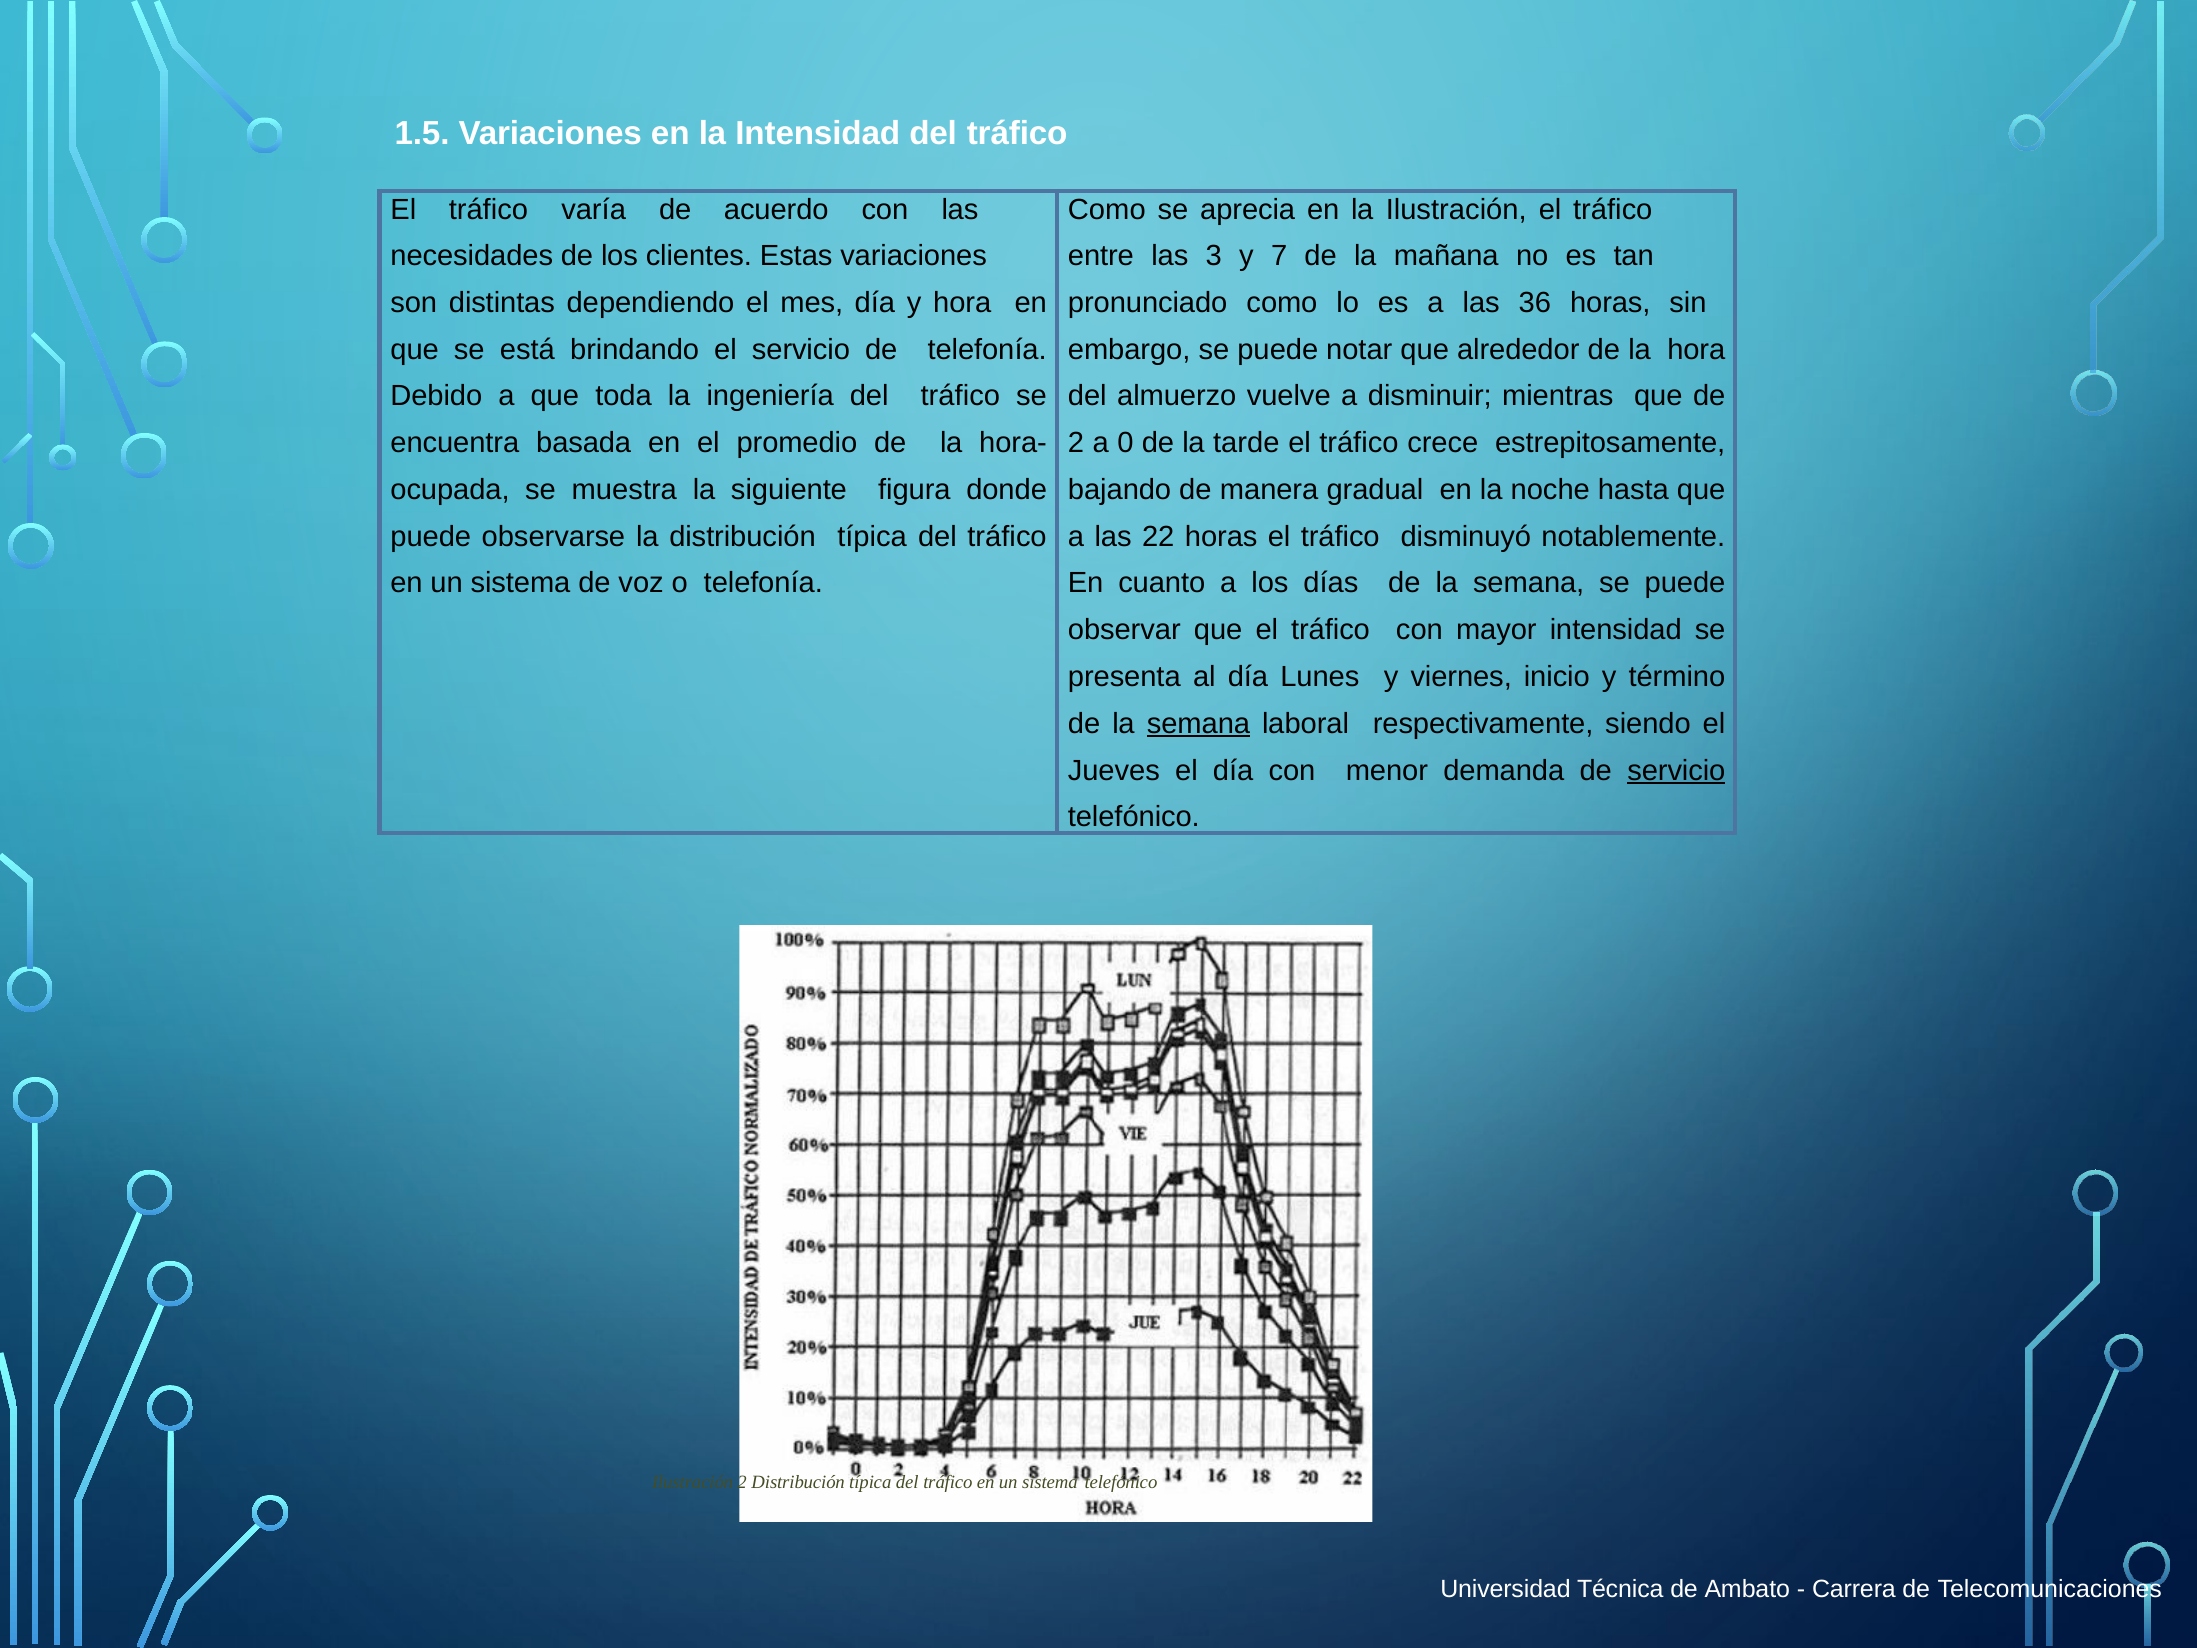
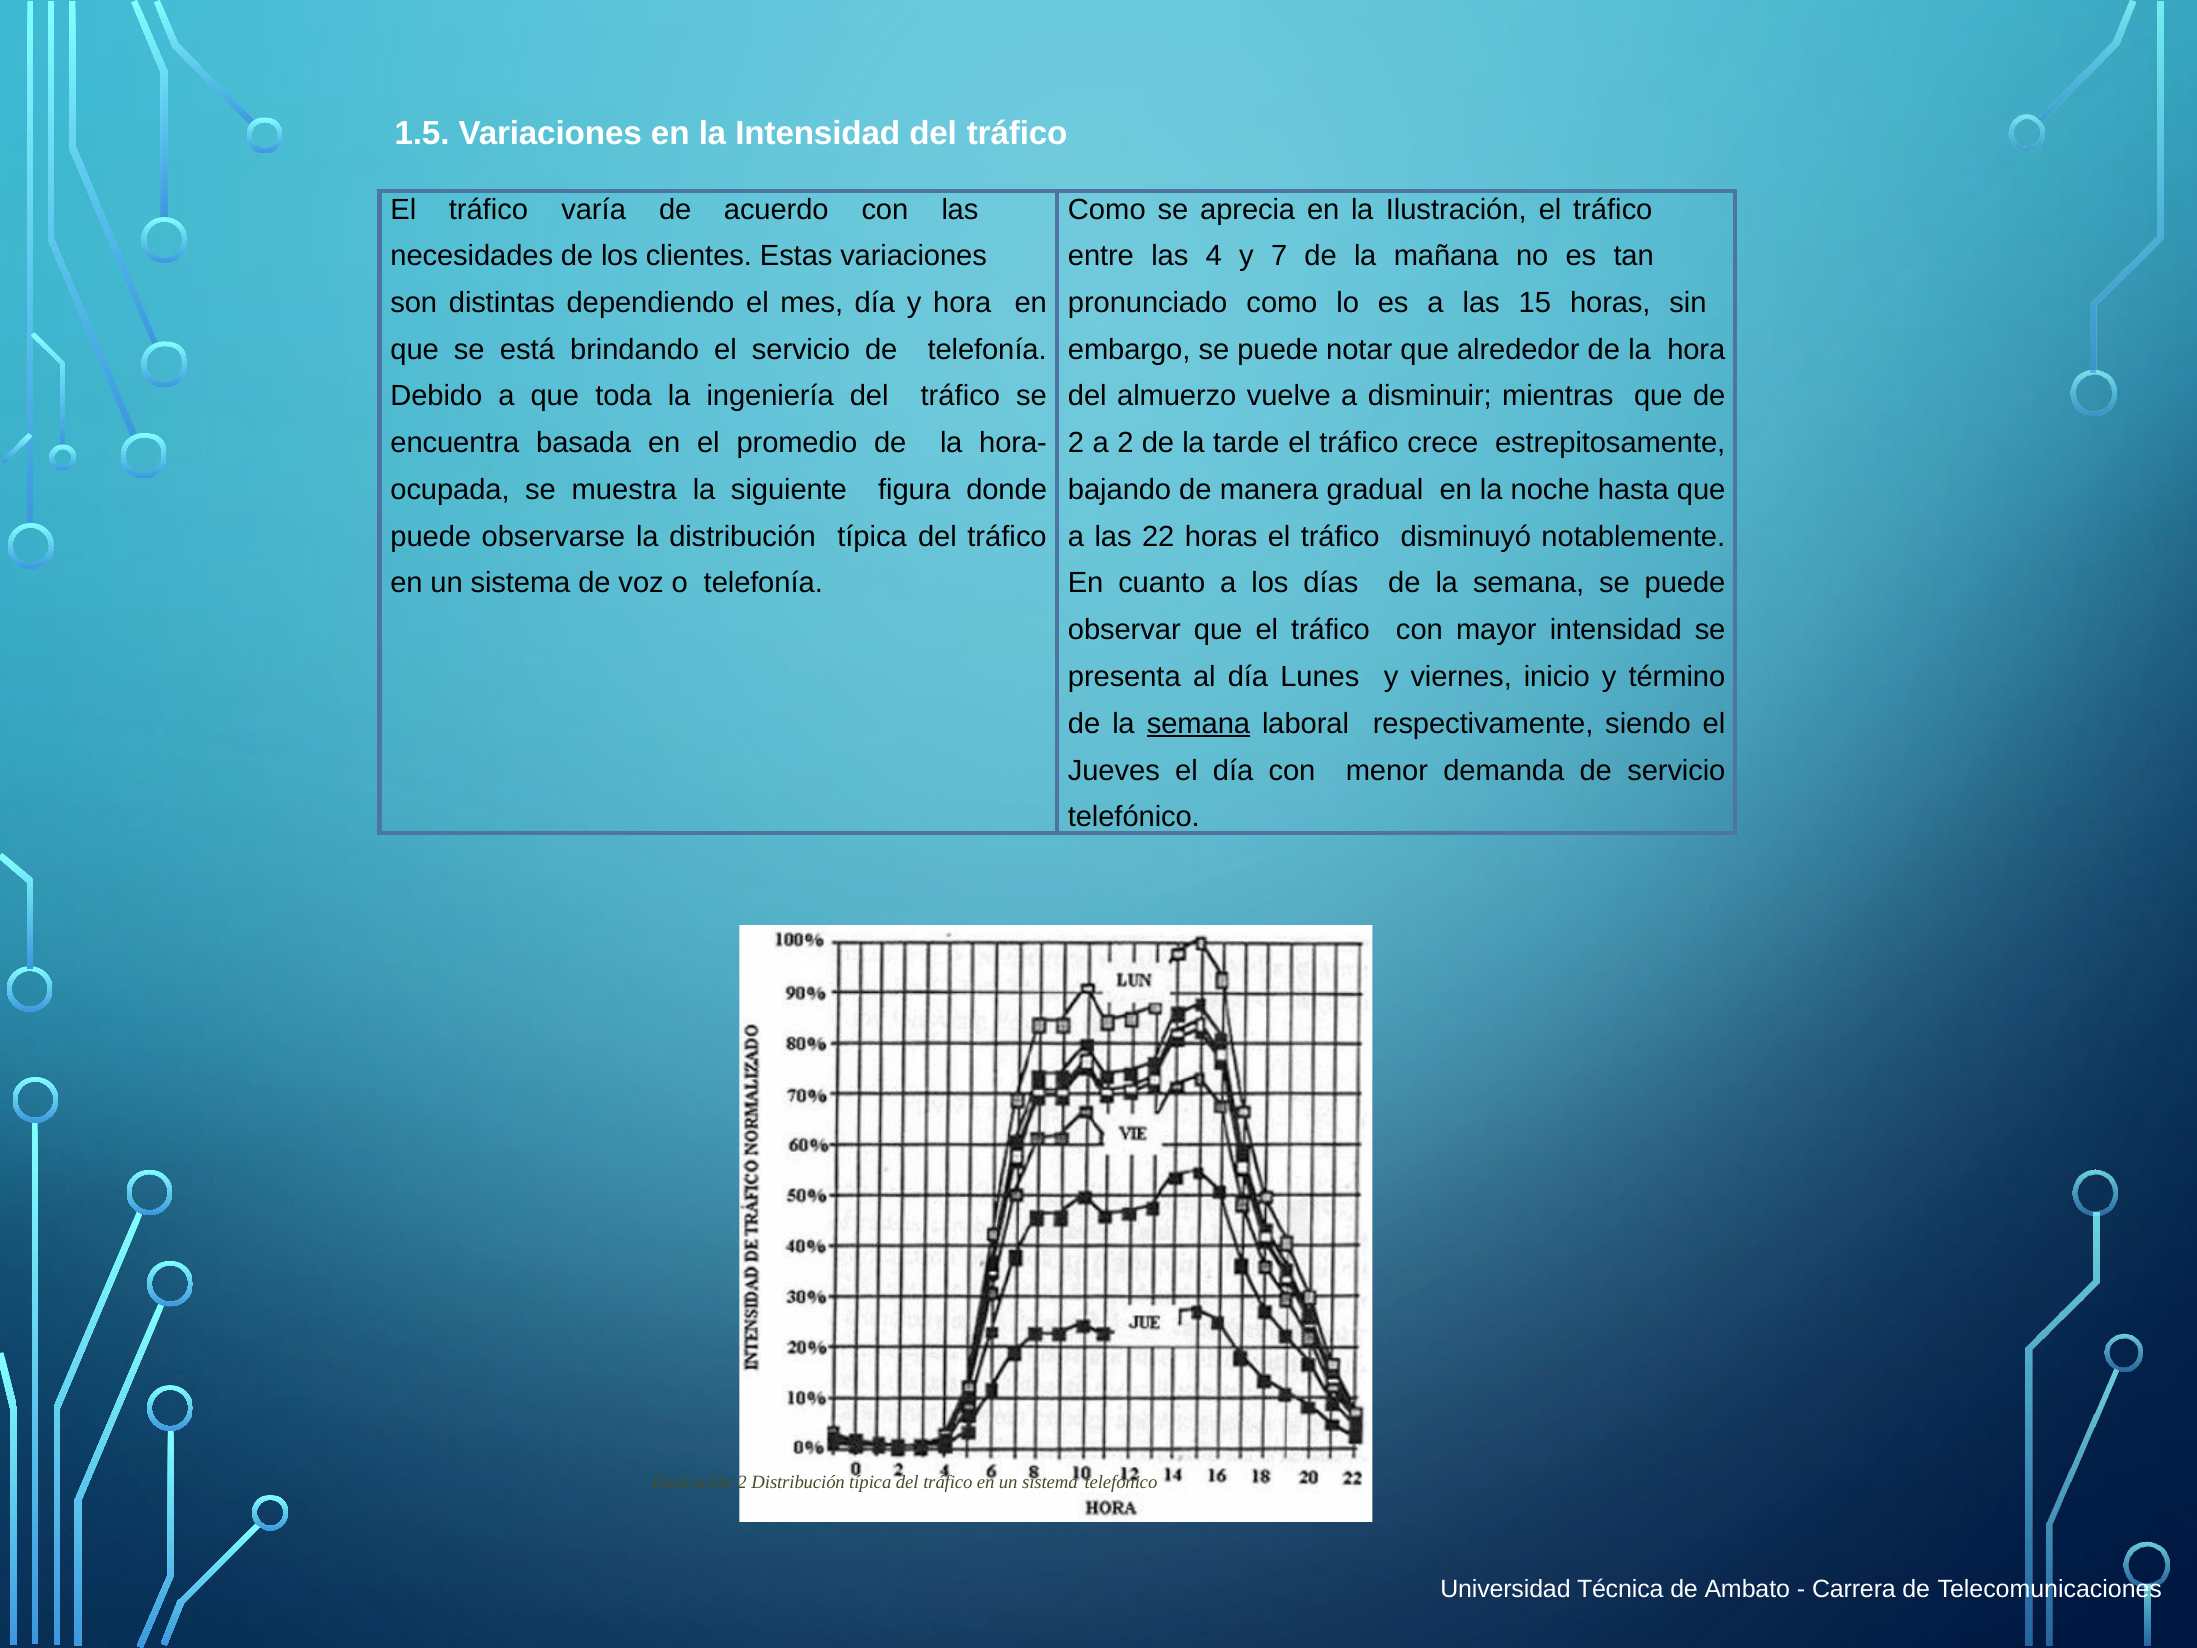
3: 3 -> 4 (1214, 256)
36: 36 -> 15 (1535, 303)
a 0: 0 -> 2 (1125, 443)
servicio underline: present -> none (1676, 770)
